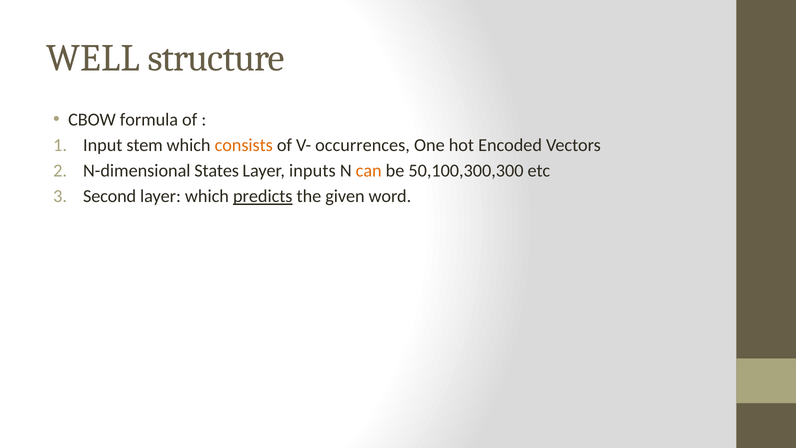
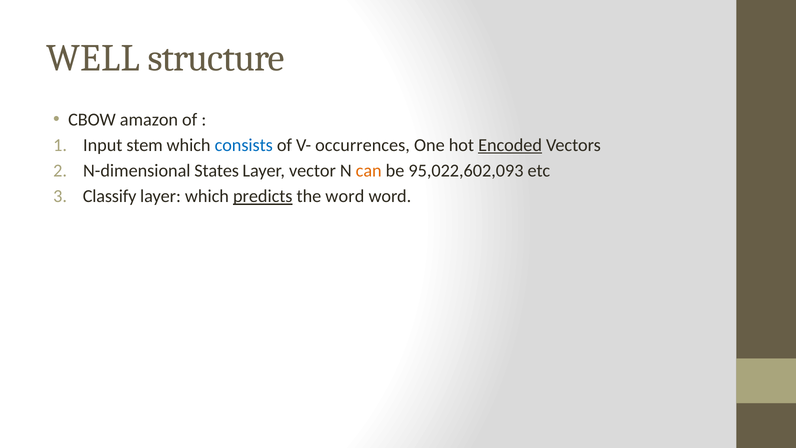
formula: formula -> amazon (149, 120)
consists colour: orange -> blue (244, 145)
Encoded underline: none -> present (510, 145)
inputs: inputs -> vector (312, 171)
50,100,300,300: 50,100,300,300 -> 95,022,602,093 (466, 171)
Second: Second -> Classify (110, 196)
the given: given -> word (345, 196)
